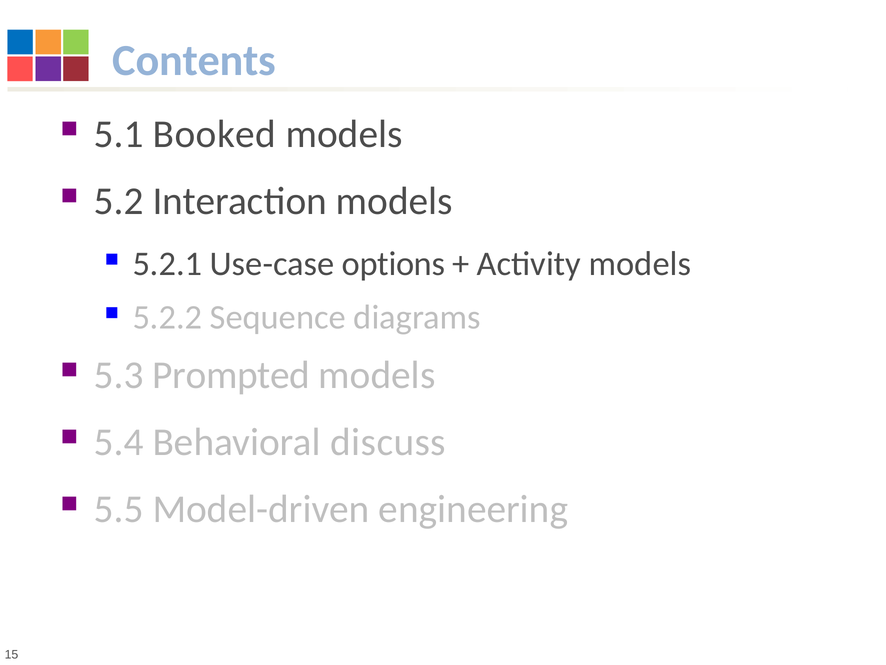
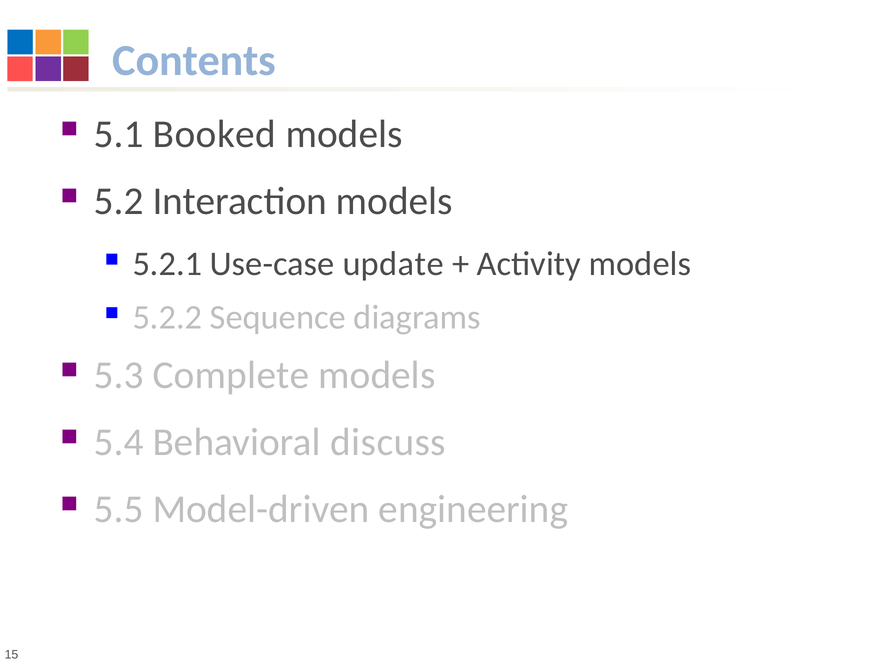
options: options -> update (393, 264)
Prompted: Prompted -> Complete (231, 375)
